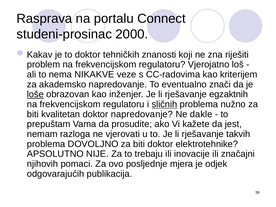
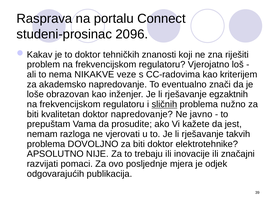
2000: 2000 -> 2096 (132, 34)
loše underline: present -> none (35, 94)
dakle: dakle -> javno (201, 114)
njihovih: njihovih -> razvijati (42, 164)
